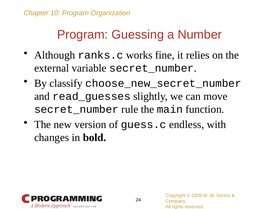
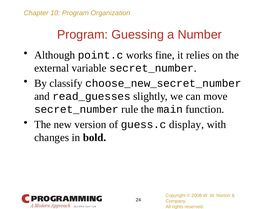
ranks.c: ranks.c -> point.c (101, 55)
endless: endless -> display (187, 125)
